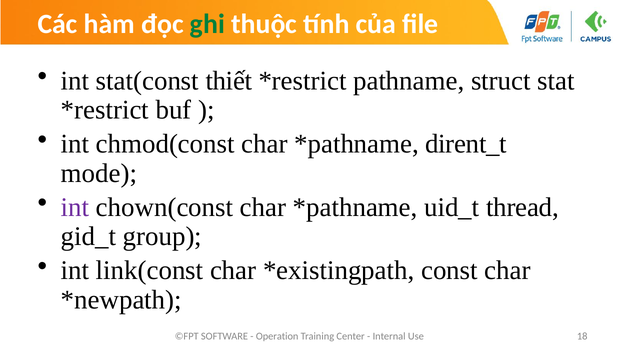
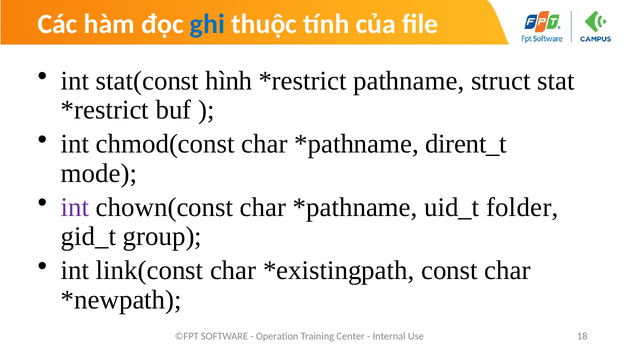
ghi colour: green -> blue (207, 24)
thiết: thiết -> hình (229, 81)
thread: thread -> folder (522, 207)
